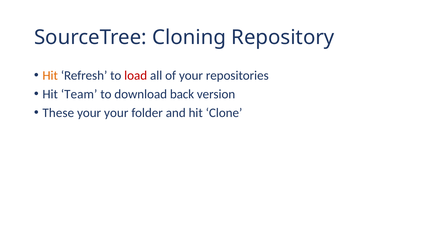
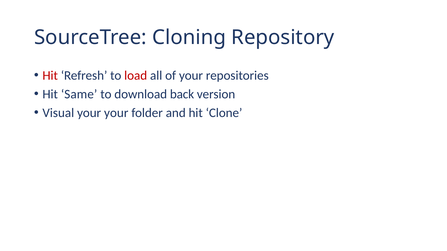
Hit colour: orange -> red (50, 76)
Team: Team -> Same (79, 94)
These: These -> Visual (58, 113)
